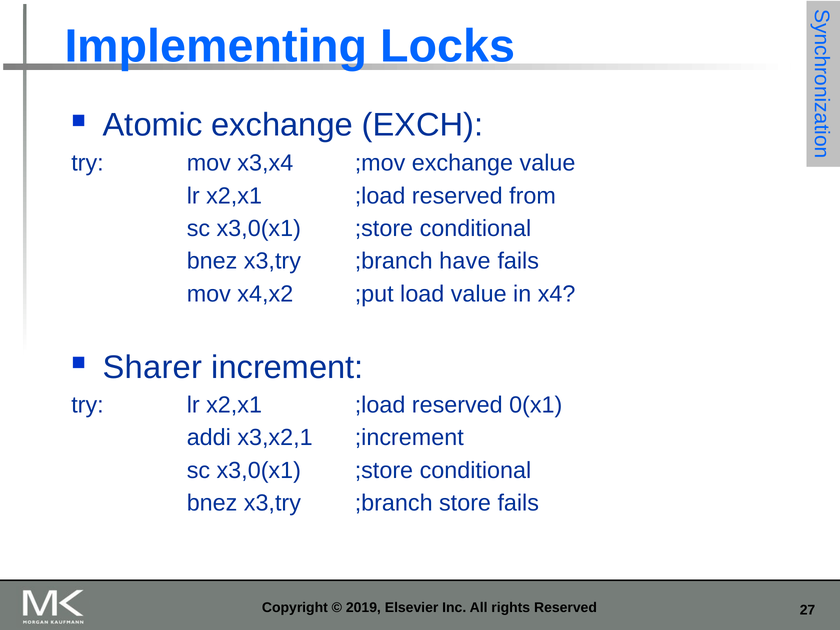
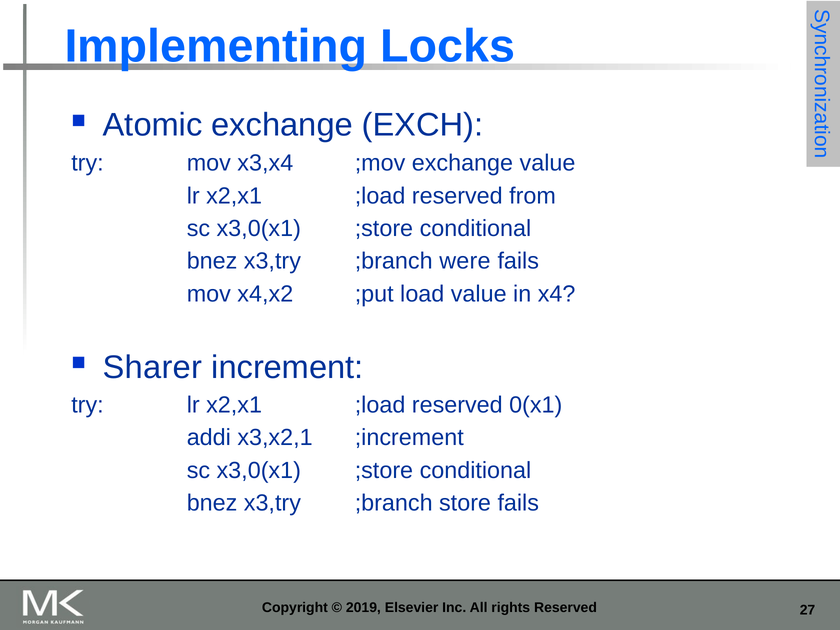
have: have -> were (465, 261)
